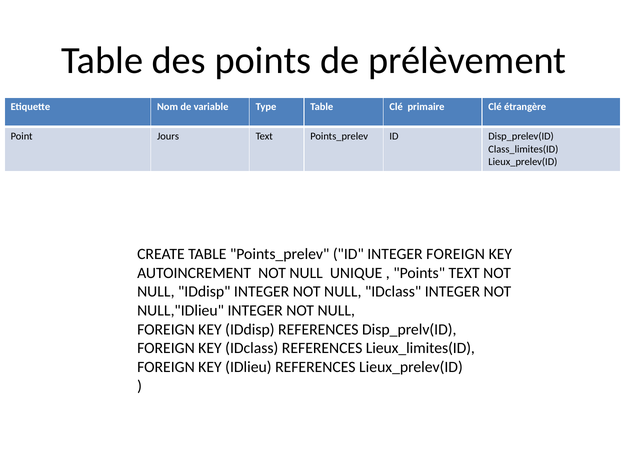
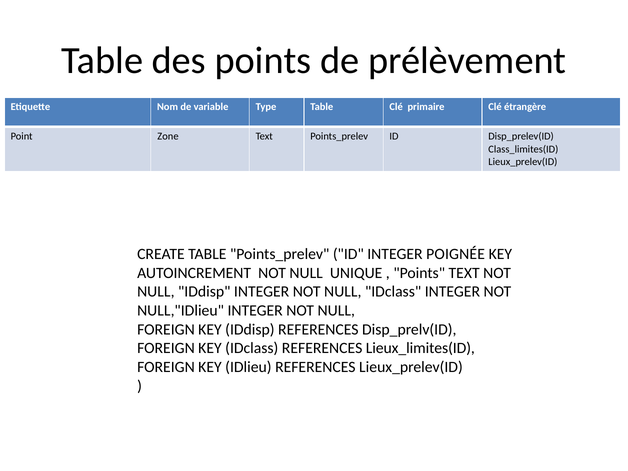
Jours: Jours -> Zone (168, 136)
INTEGER FOREIGN: FOREIGN -> POIGNÉE (456, 254)
